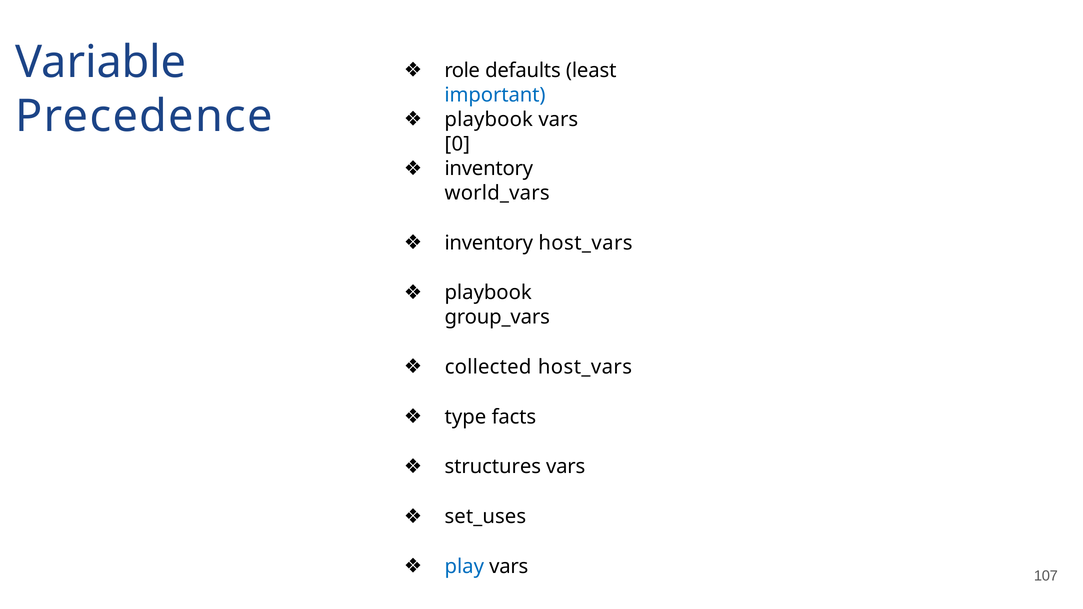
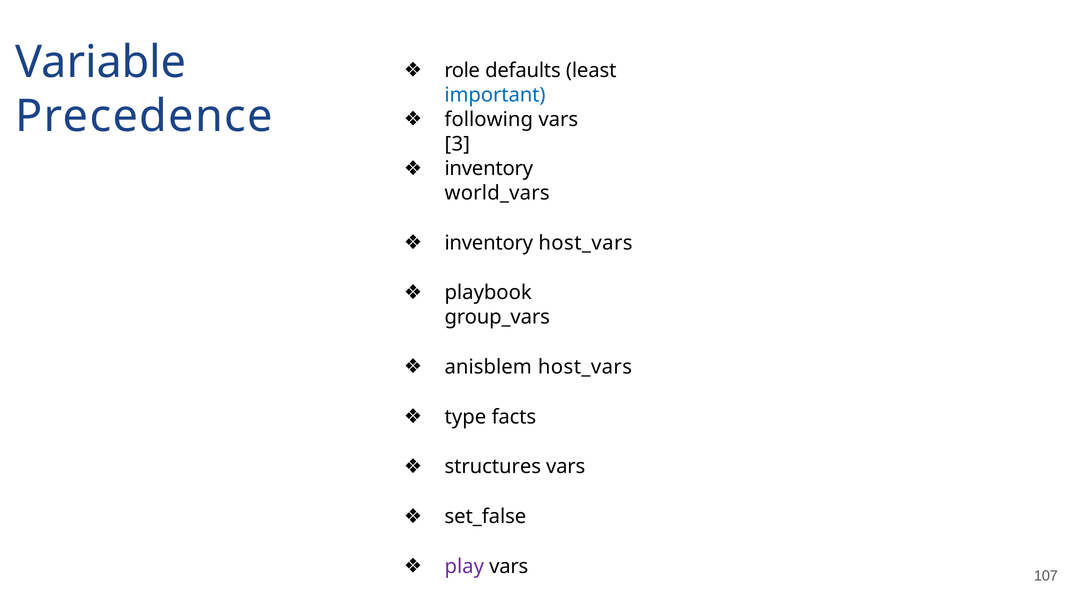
playbook: playbook -> following (489, 120)
0: 0 -> 3 (457, 144)
collected: collected -> anisblem (488, 367)
set_uses: set_uses -> set_false (485, 517)
play colour: blue -> purple (464, 567)
